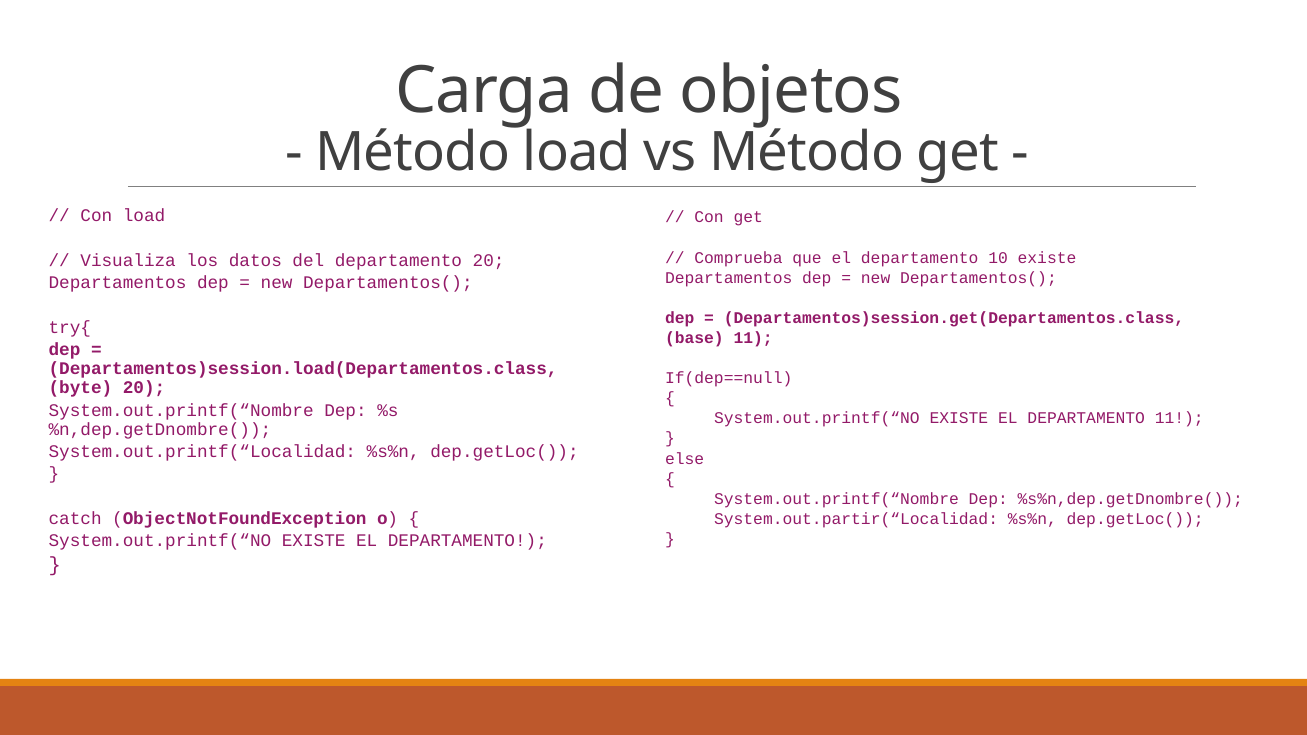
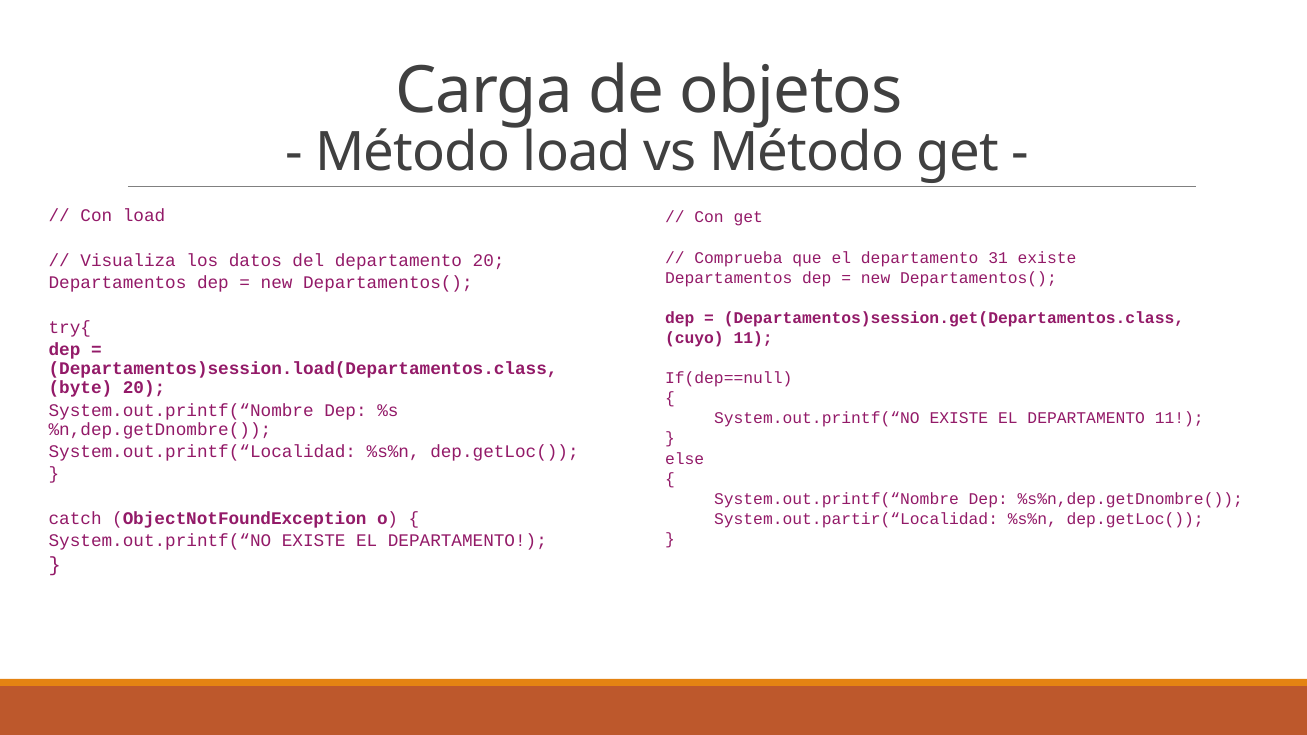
10: 10 -> 31 (998, 258)
base: base -> cuyo (694, 338)
